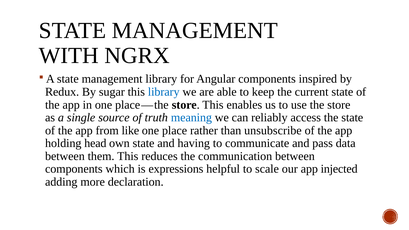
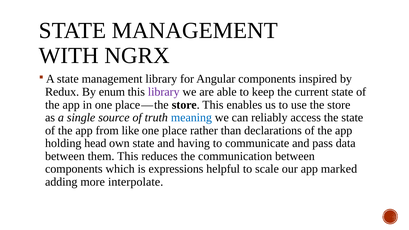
sugar: sugar -> enum (112, 92)
library colour: blue -> purple (164, 92)
unsubscribe: unsubscribe -> declarations (273, 130)
injected: injected -> marked (339, 169)
declaration: declaration -> interpolate (136, 182)
